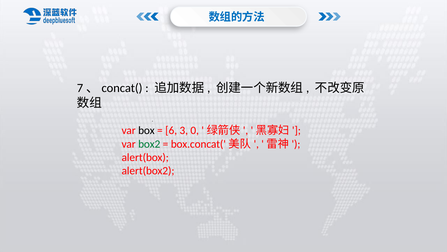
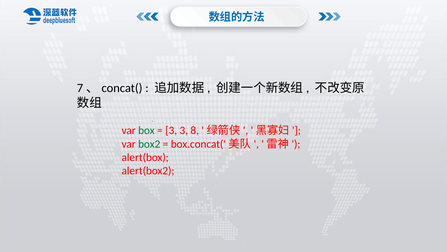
box colour: black -> green (146, 130)
6: 6 -> 3 (171, 130)
0: 0 -> 8 (195, 130)
